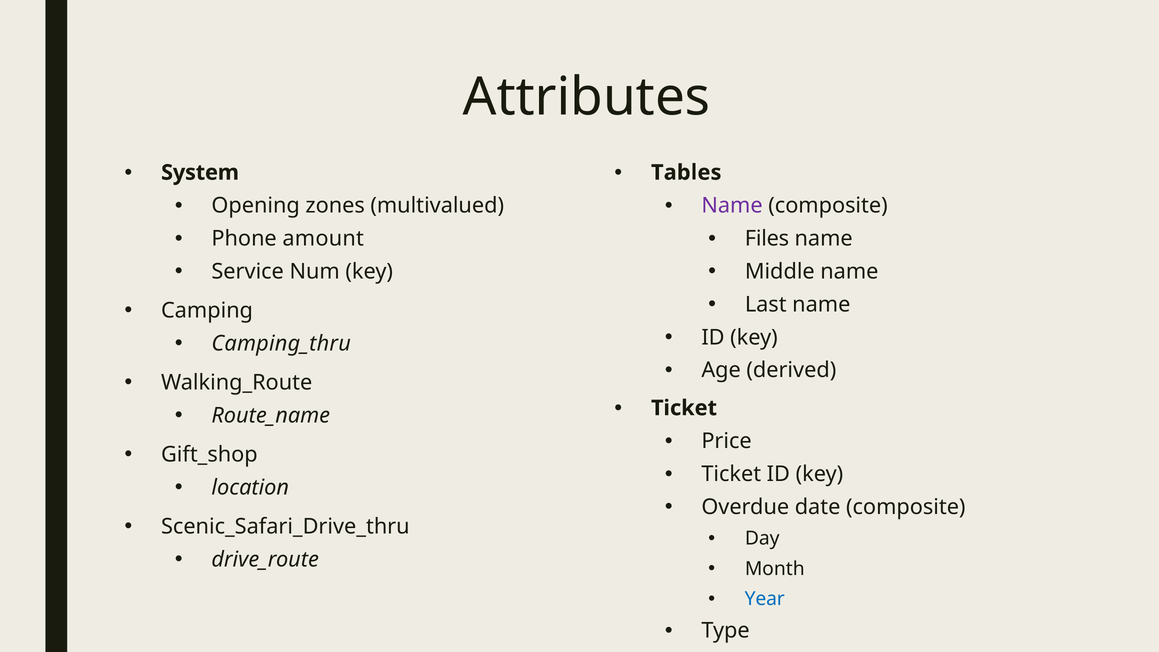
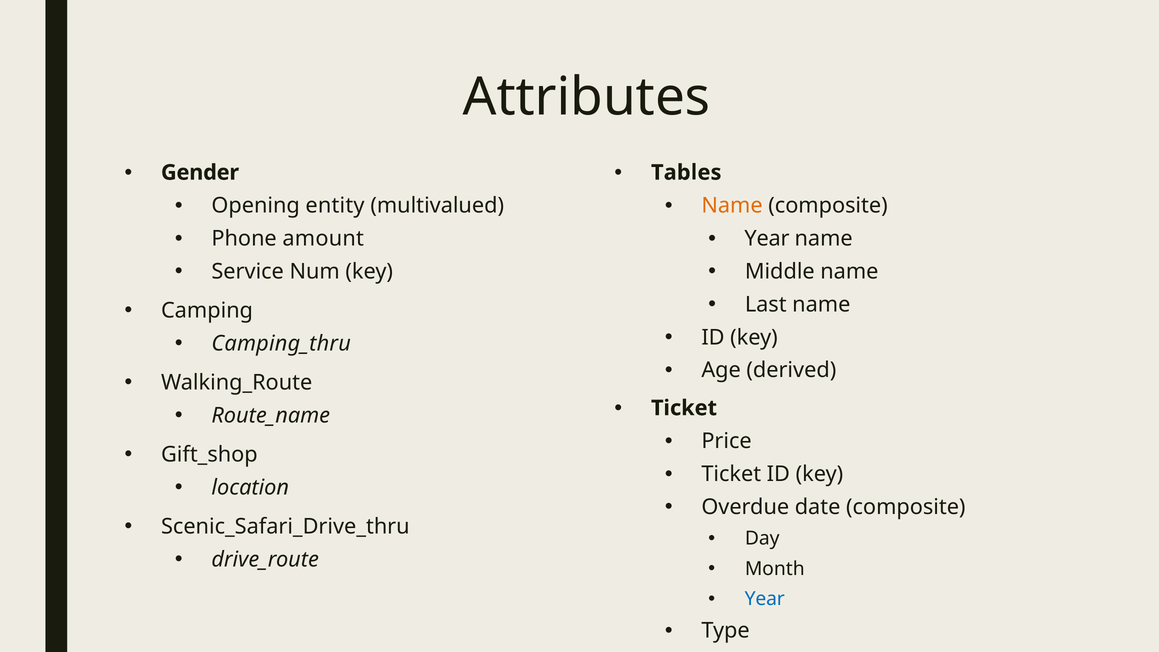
System: System -> Gender (200, 173)
zones: zones -> entity (335, 205)
Name colour: purple -> orange (732, 205)
Files: Files -> Year (767, 238)
